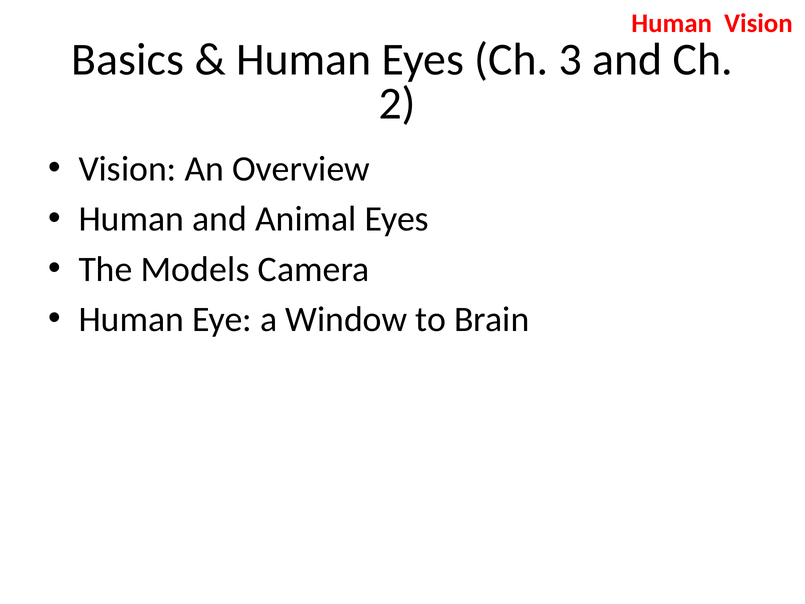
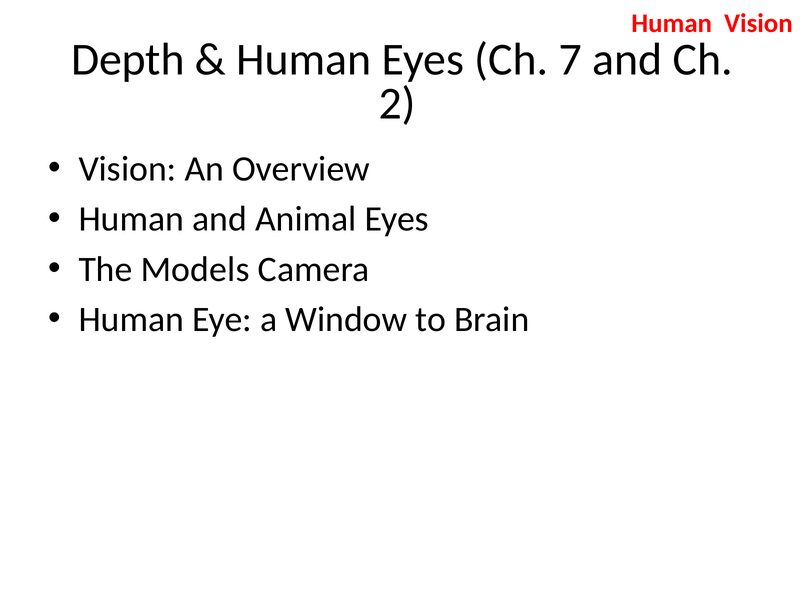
Basics: Basics -> Depth (128, 59)
3: 3 -> 7 (570, 59)
